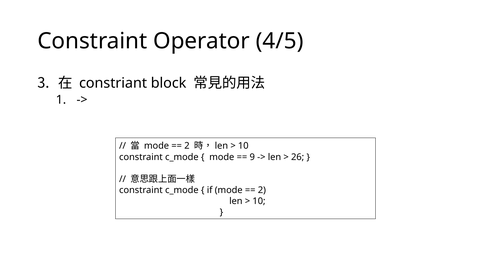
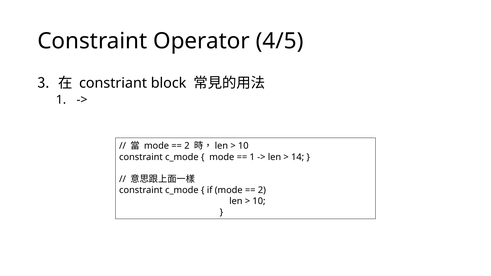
9: 9 -> 1 (252, 157)
26: 26 -> 14 (298, 157)
